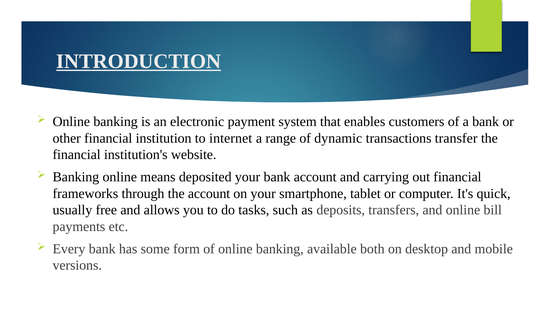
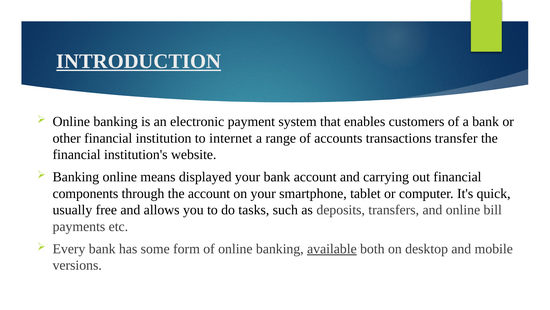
dynamic: dynamic -> accounts (338, 138)
deposited: deposited -> displayed (205, 177)
frameworks: frameworks -> components (85, 193)
available underline: none -> present (332, 248)
